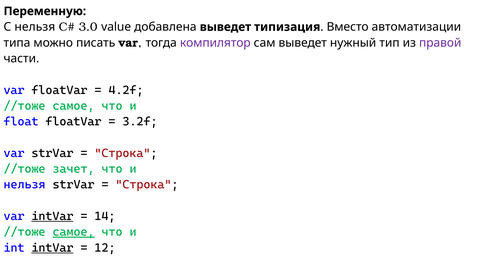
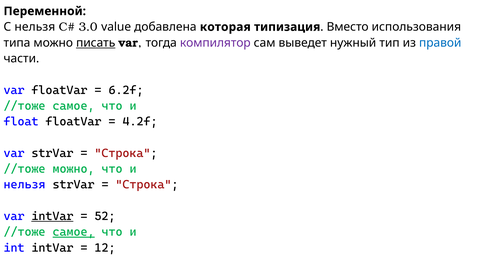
Переменную: Переменную -> Переменной (45, 11)
добавлена выведет: выведет -> которая (225, 27)
автоматизации: автоматизации -> использования (416, 27)
писать underline: none -> present (96, 43)
правой colour: purple -> blue (440, 43)
4.2f: 4.2f -> 6.2f (126, 90)
3.2f: 3.2f -> 4.2f (140, 122)
//тоже зачет: зачет -> можно (74, 169)
14: 14 -> 52 (105, 216)
intVar underline: present -> none (52, 248)
